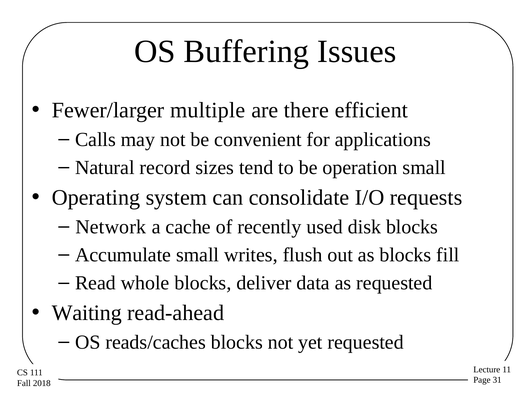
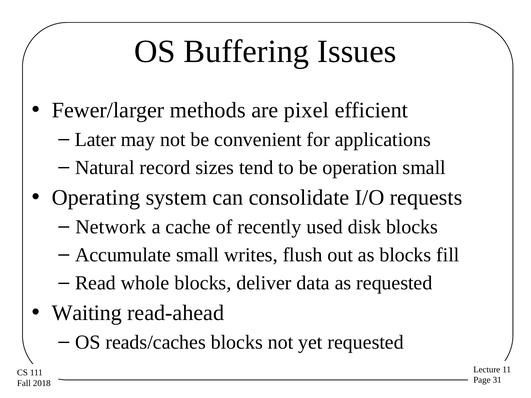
multiple: multiple -> methods (208, 110)
there: there -> pixel (306, 110)
Calls: Calls -> Later (96, 140)
